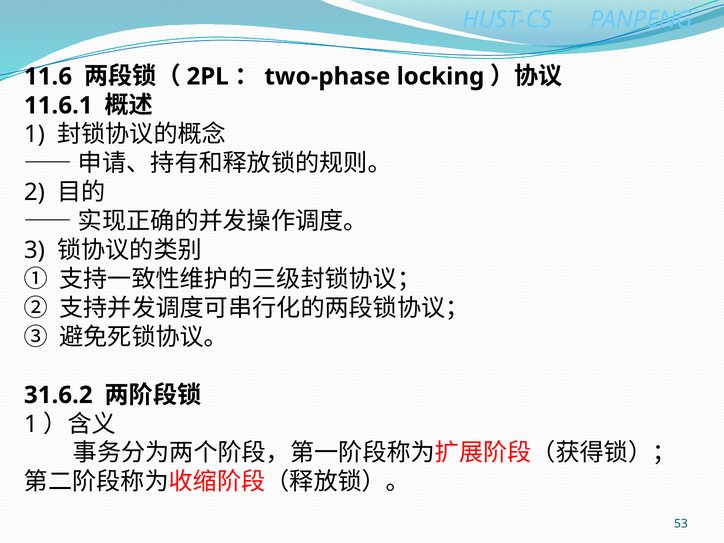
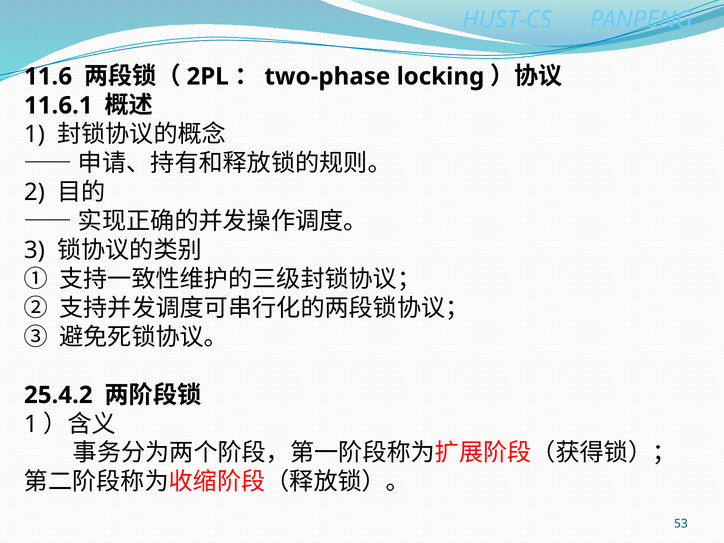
31.6.2: 31.6.2 -> 25.4.2 (58, 395)
